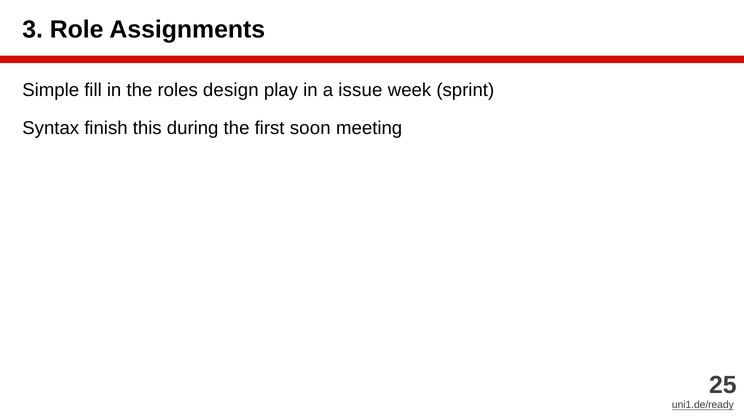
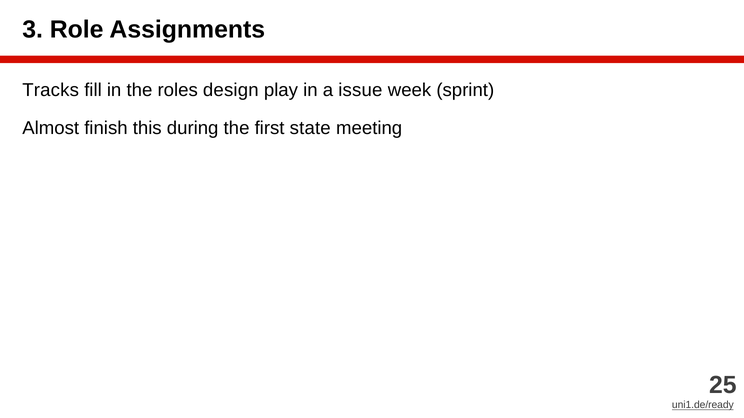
Simple: Simple -> Tracks (51, 90)
Syntax: Syntax -> Almost (51, 128)
soon: soon -> state (310, 128)
